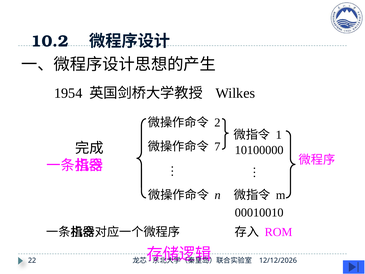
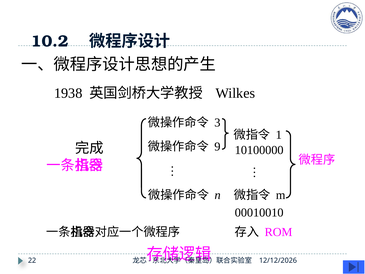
1954: 1954 -> 1938 (68, 93)
2: 2 -> 3 (217, 122)
7: 7 -> 9 (217, 146)
